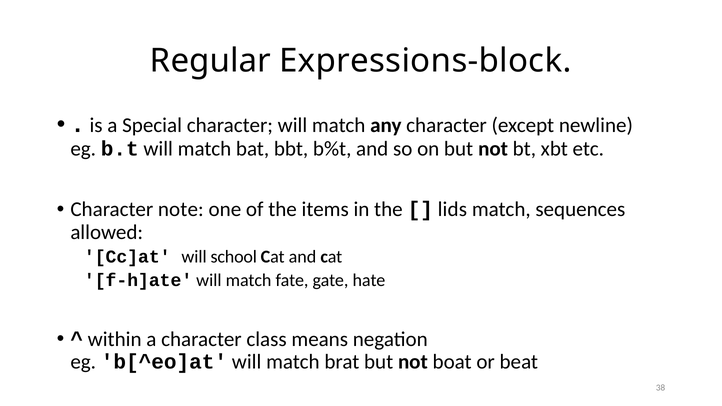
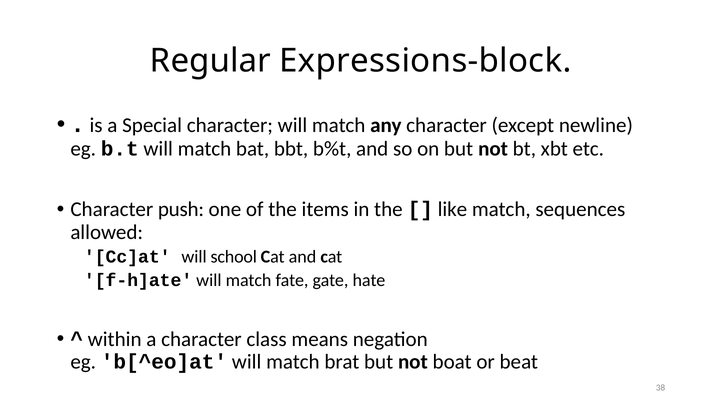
note: note -> push (181, 209)
lids: lids -> like (452, 209)
